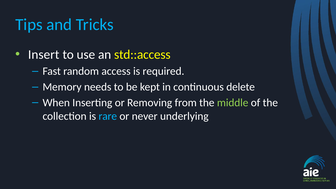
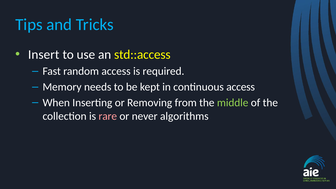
continuous delete: delete -> access (241, 87)
rare colour: light blue -> pink (108, 116)
underlying: underlying -> algorithms (184, 116)
